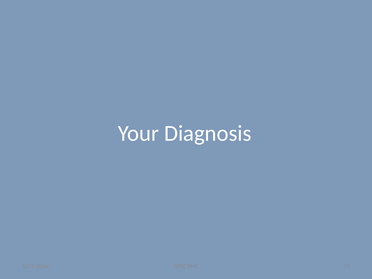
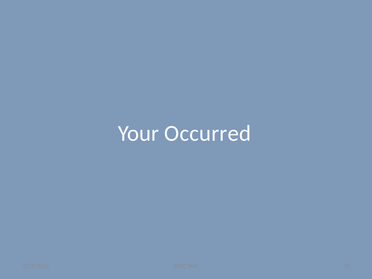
Diagnosis: Diagnosis -> Occurred (208, 133)
